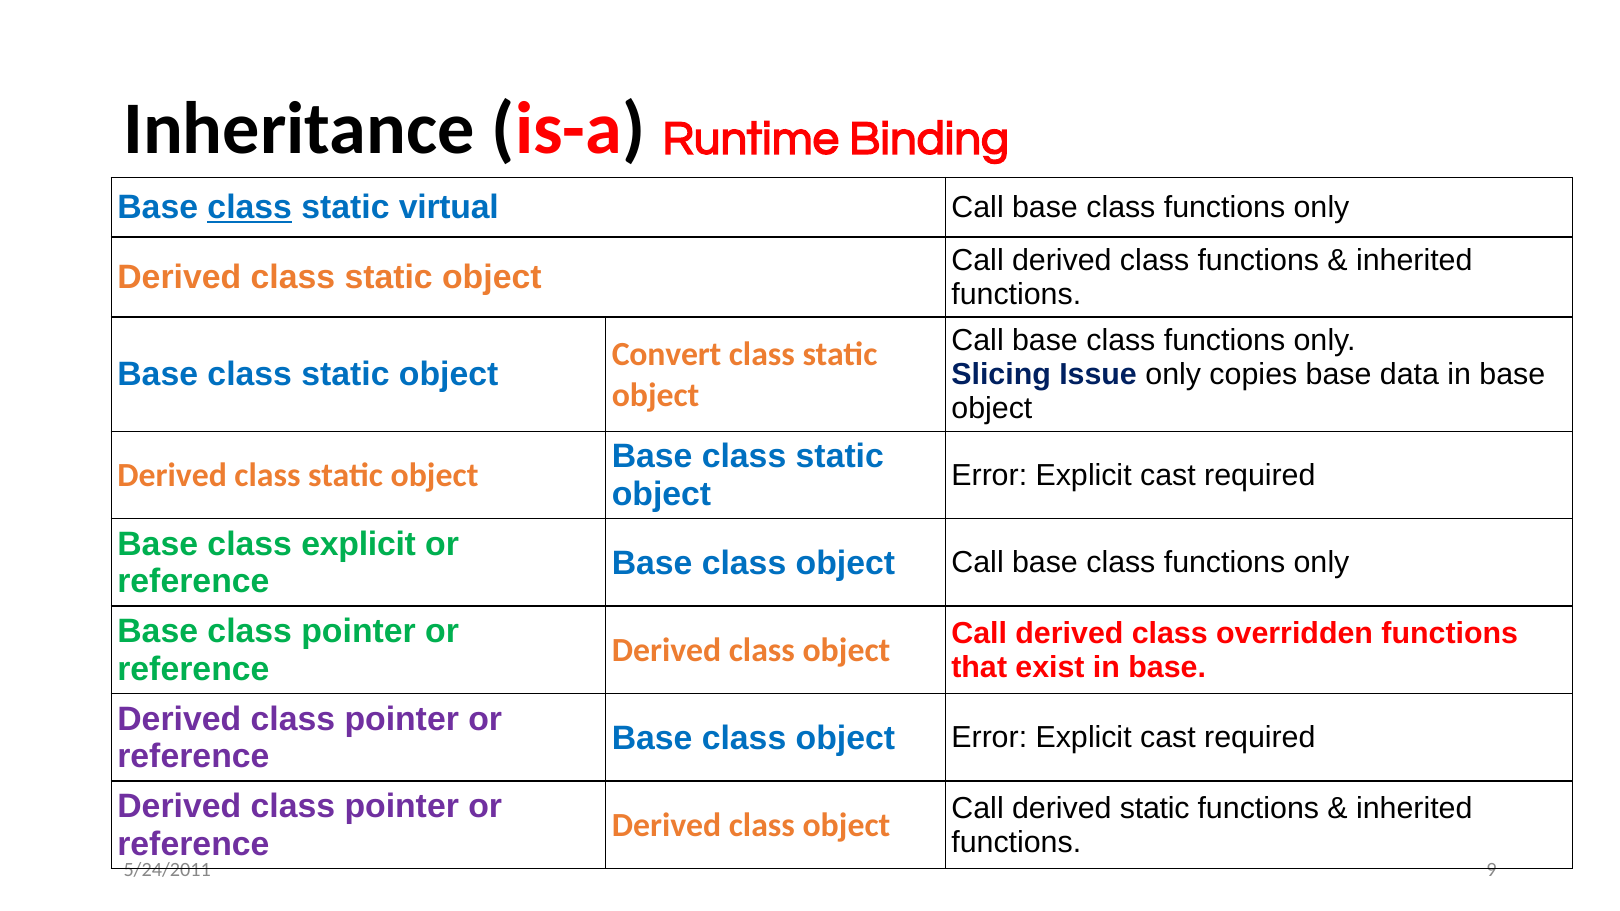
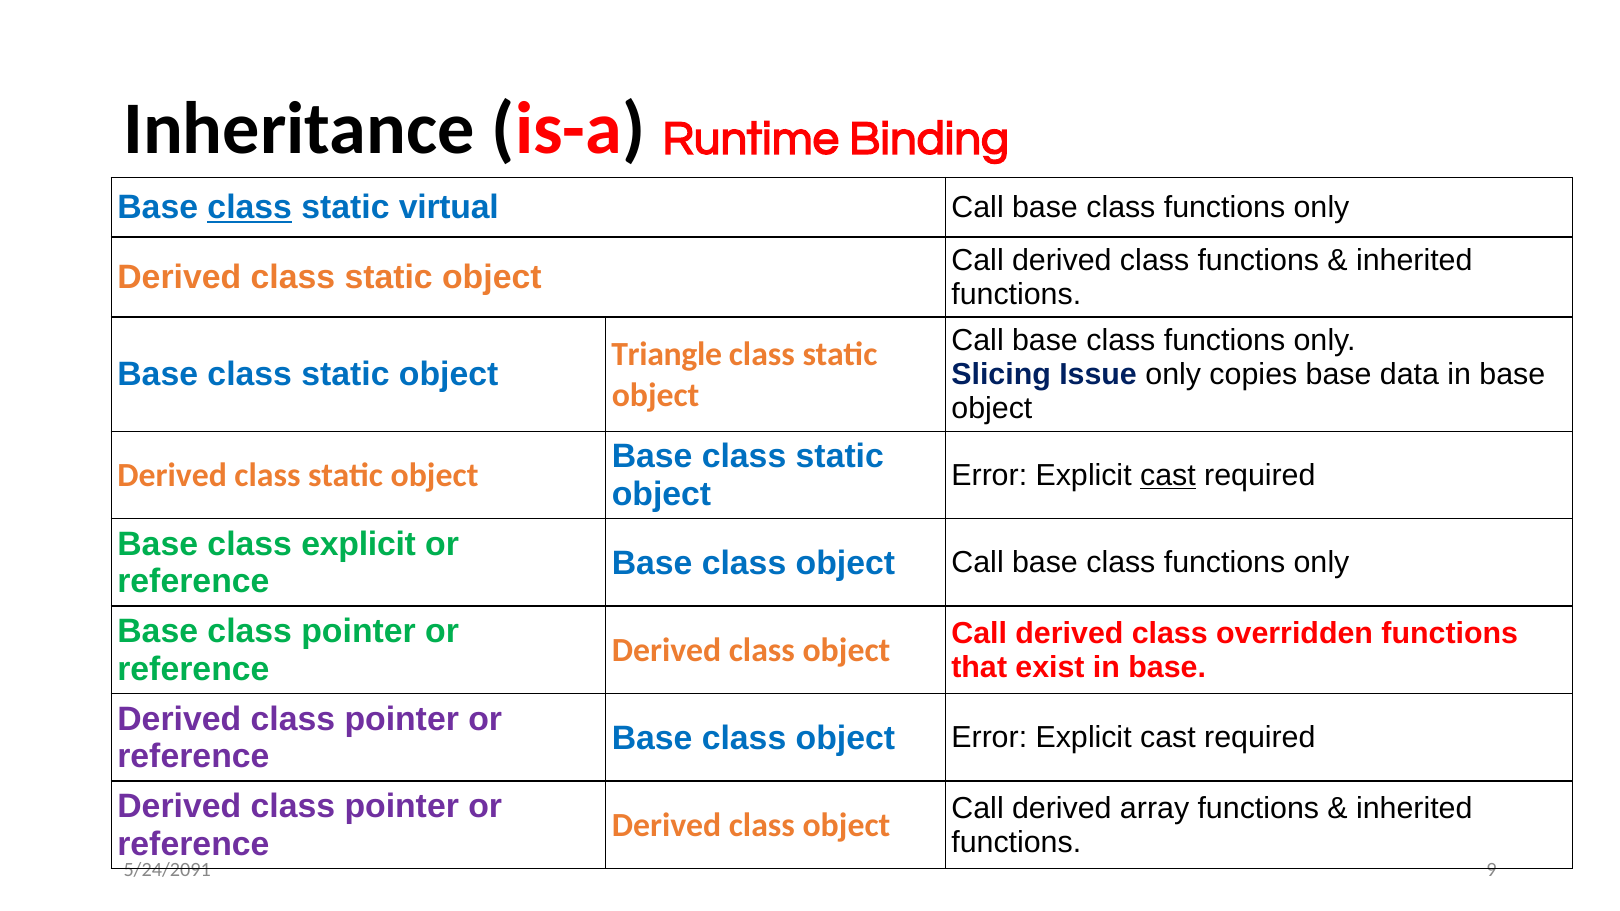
Convert: Convert -> Triangle (667, 354)
cast underline: none -> present (1168, 476)
derived static: static -> array (1155, 809)
5/24/2011: 5/24/2011 -> 5/24/2091 (167, 870)
